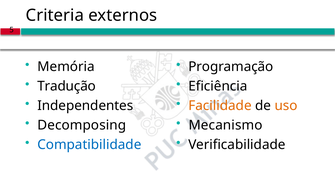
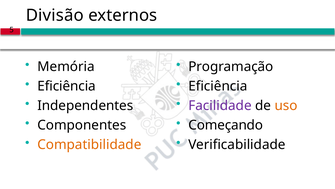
Criteria: Criteria -> Divisão (55, 15)
Tradução: Tradução -> Eficiência (67, 86)
Facilidade colour: orange -> purple (220, 105)
Decomposing: Decomposing -> Componentes (82, 125)
Mecanismo: Mecanismo -> Começando (226, 125)
Compatibilidade colour: blue -> orange (89, 144)
